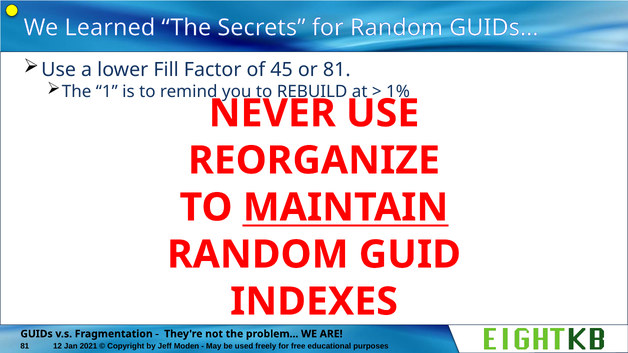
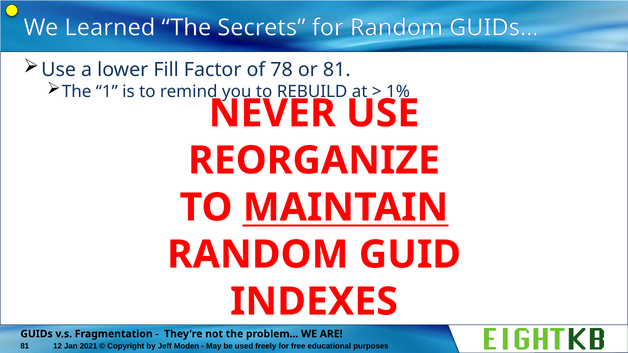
45: 45 -> 78 (282, 70)
